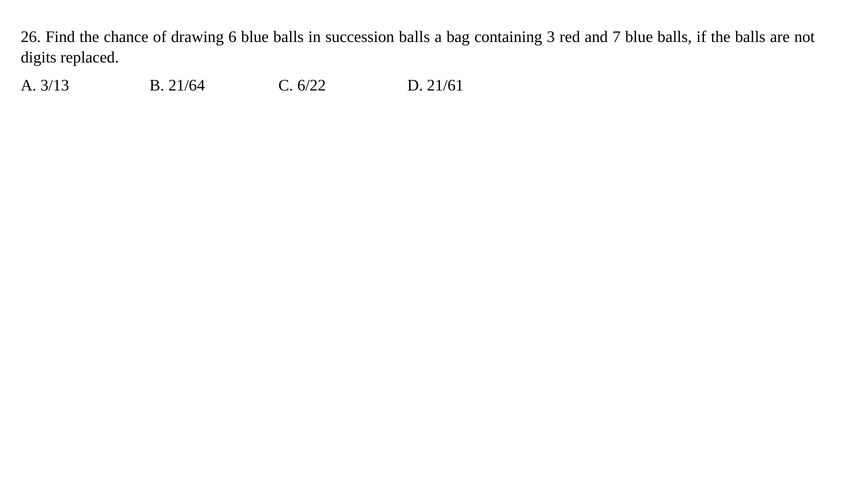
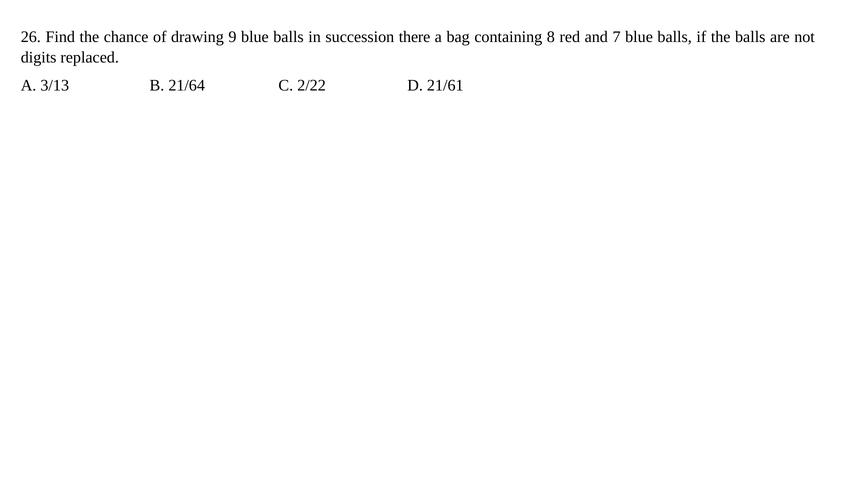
6: 6 -> 9 (232, 37)
succession balls: balls -> there (415, 37)
3: 3 -> 8 (551, 37)
6/22: 6/22 -> 2/22 (312, 85)
